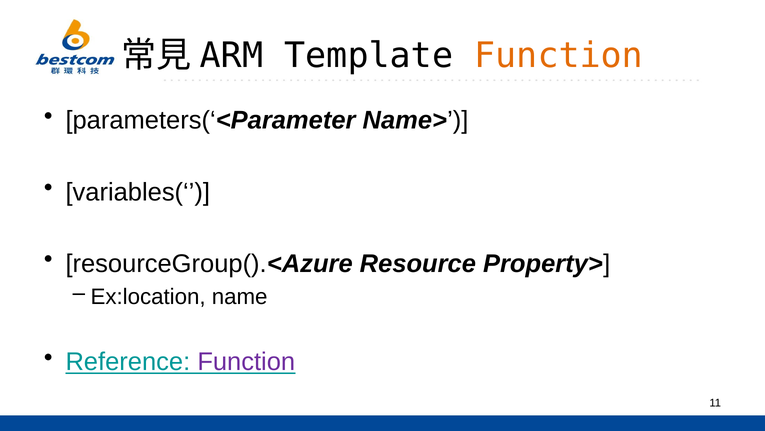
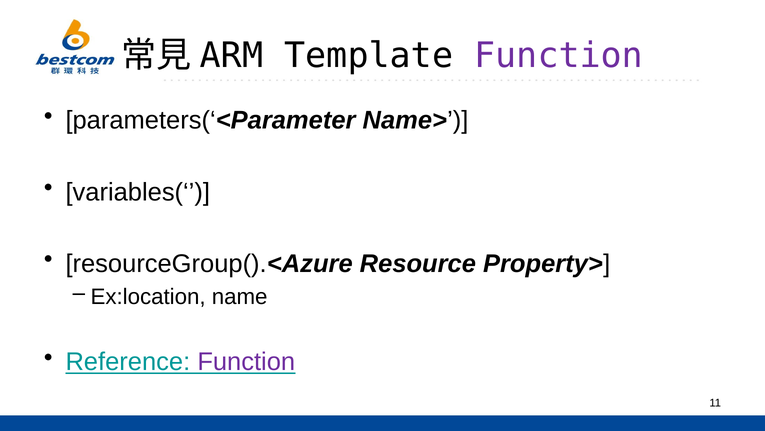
Function colour: orange -> purple (559, 56)
